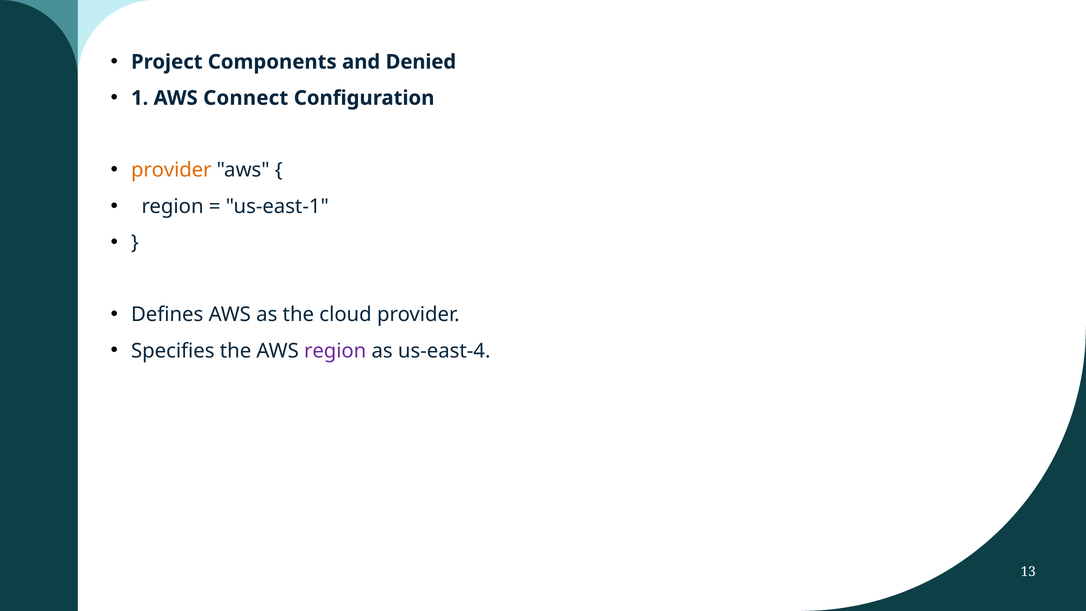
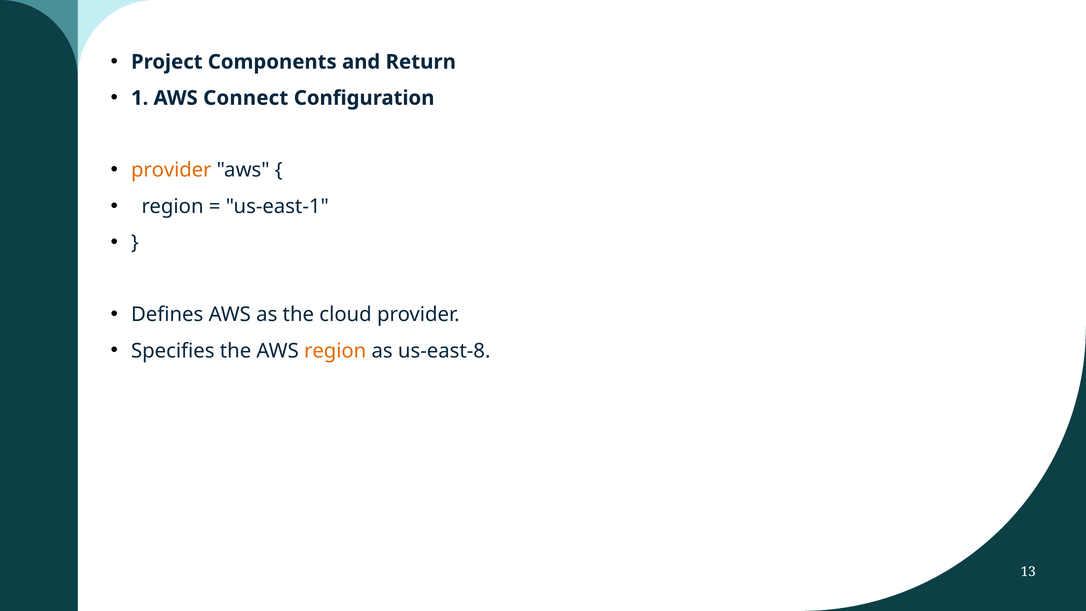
Denied: Denied -> Return (421, 62)
region colour: purple -> orange (335, 351)
us-east-4: us-east-4 -> us-east-8 (444, 351)
